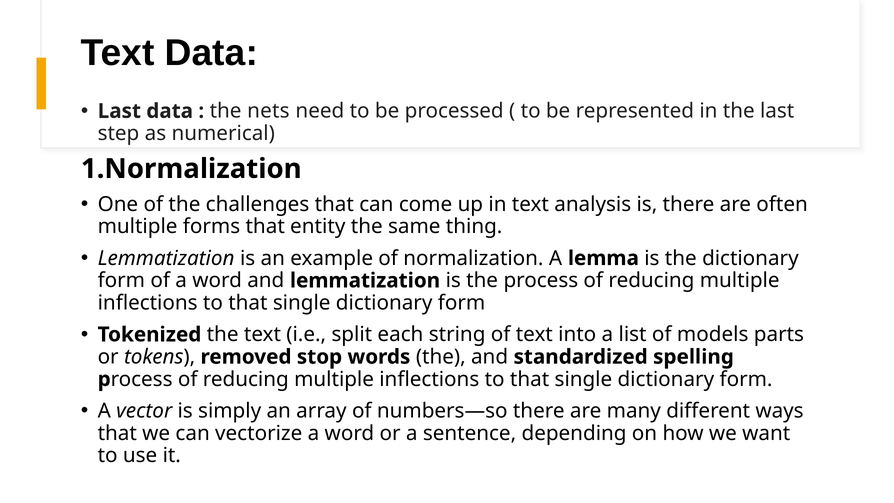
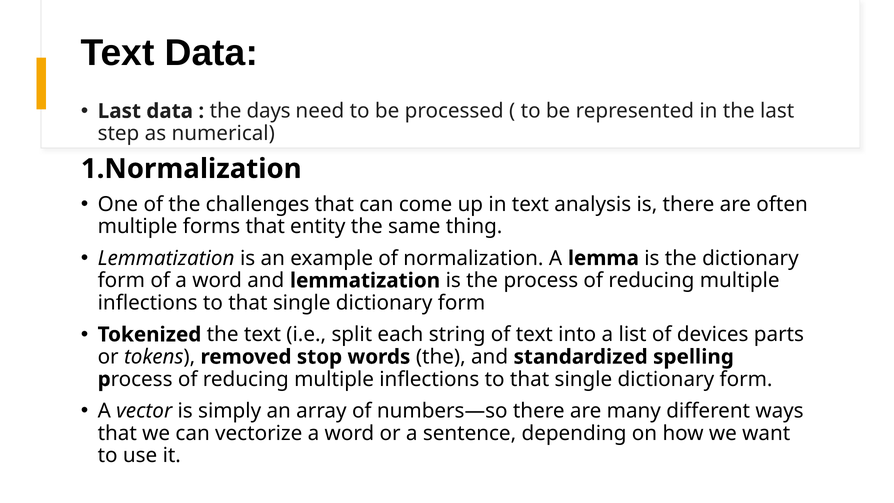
nets: nets -> days (269, 111)
models: models -> devices (713, 334)
